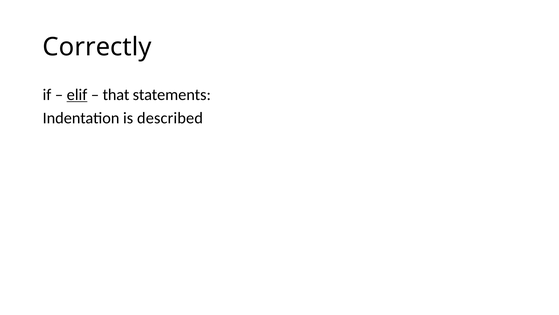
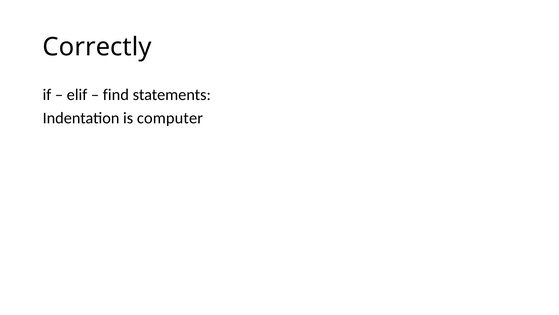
elif underline: present -> none (77, 94)
that: that -> find (116, 94)
described: described -> computer (170, 118)
